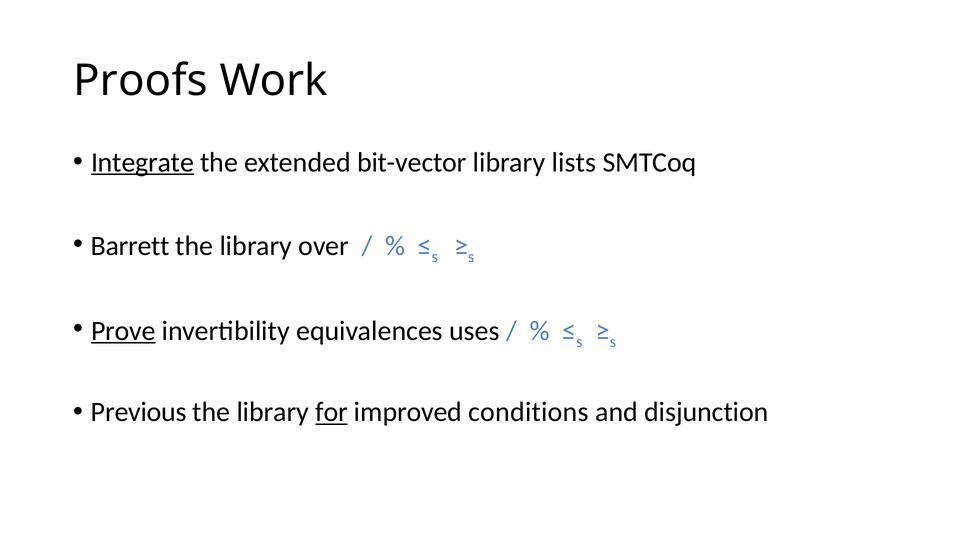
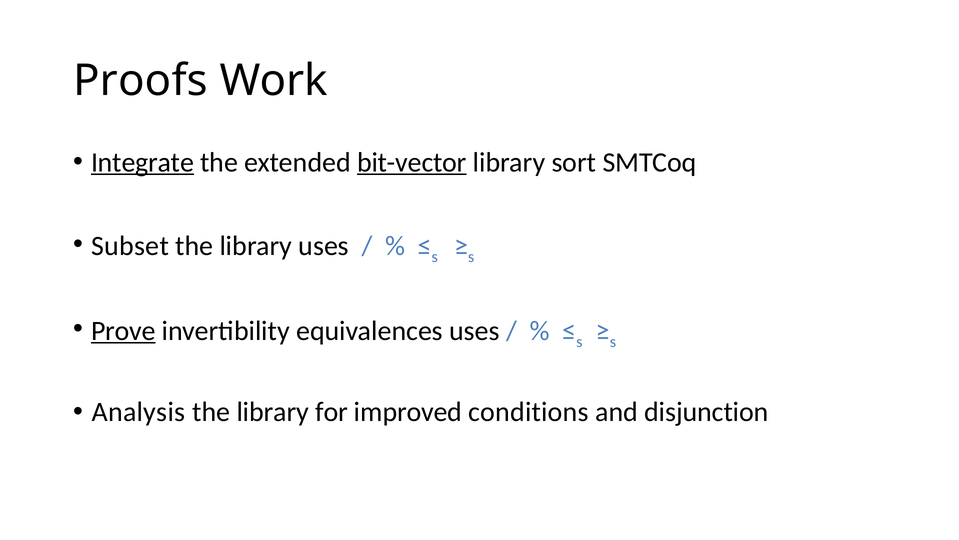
bit-vector underline: none -> present (412, 162)
lists: lists -> sort (574, 162)
Barrett: Barrett -> Subset (130, 246)
library over: over -> uses (324, 246)
Previous: Previous -> Analysis (138, 412)
for underline: present -> none (332, 412)
